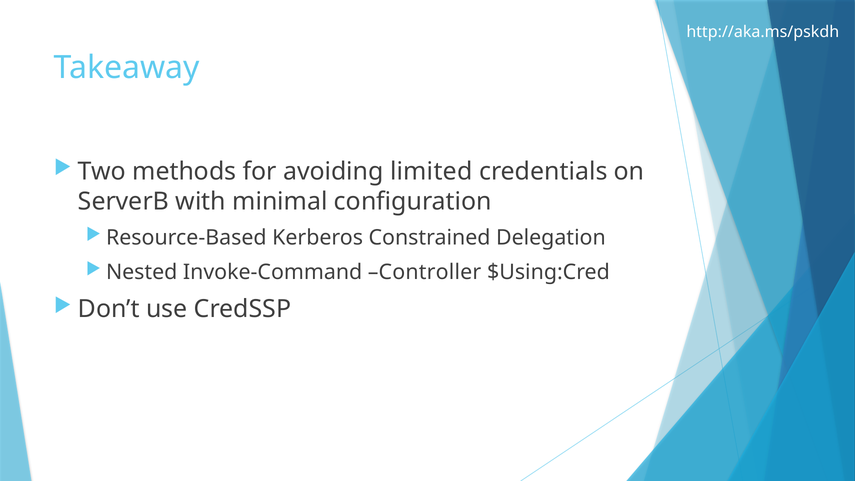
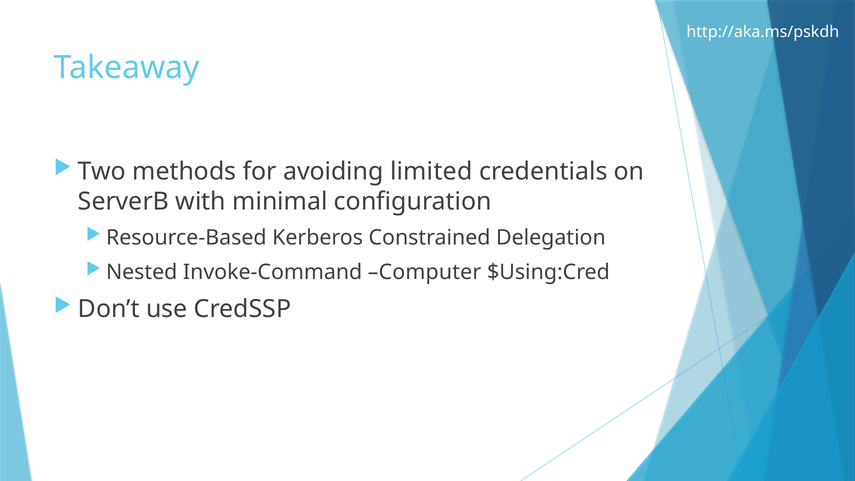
Controller: Controller -> Computer (425, 272)
